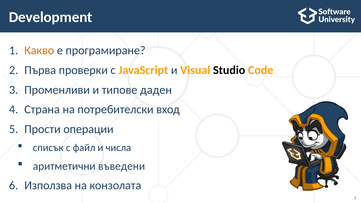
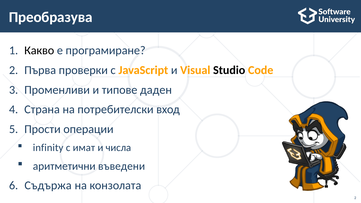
Development: Development -> Преобразува (51, 17)
Какво colour: orange -> black (39, 50)
списък: списък -> infinity (48, 148)
файл: файл -> имат (84, 148)
Използва: Използва -> Съдържа (48, 185)
